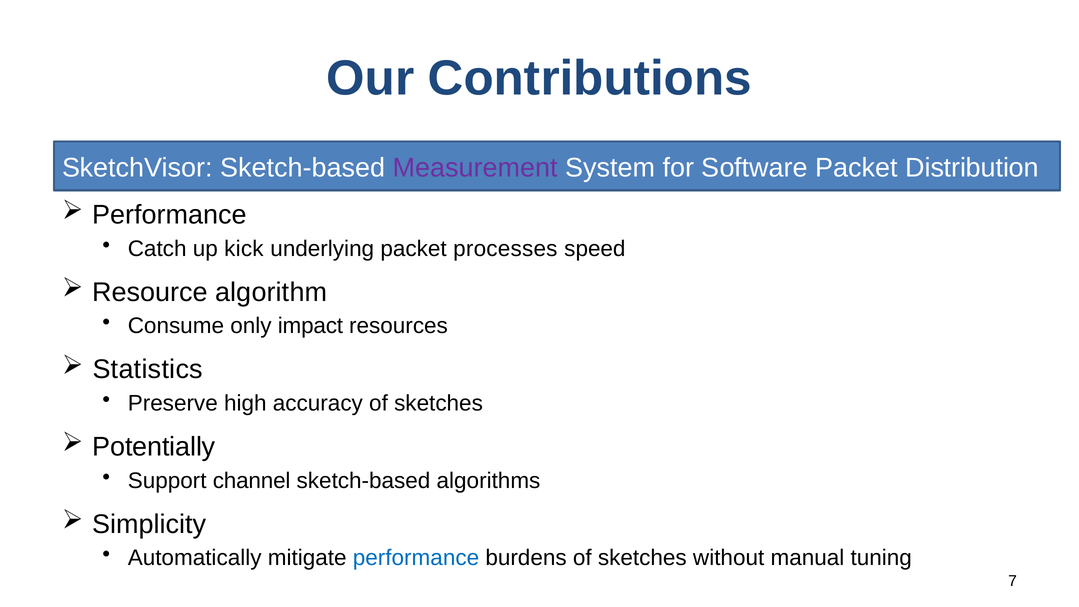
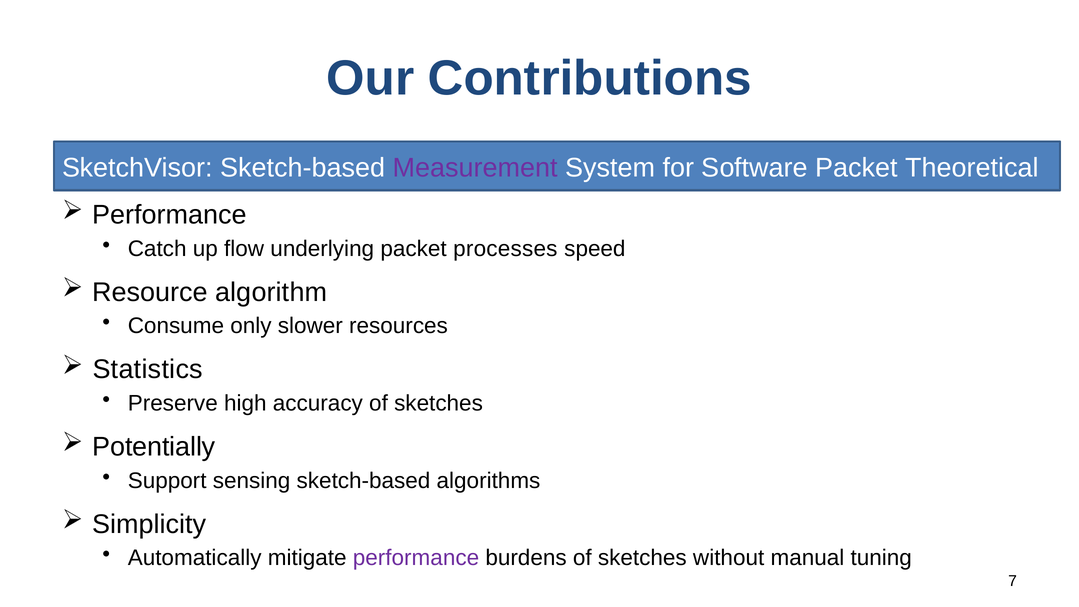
Distribution: Distribution -> Theoretical (972, 168)
kick: kick -> flow (244, 249)
impact: impact -> slower (310, 326)
channel: channel -> sensing (252, 481)
performance colour: blue -> purple (416, 558)
